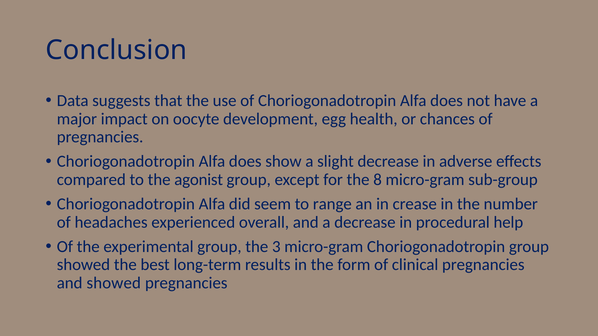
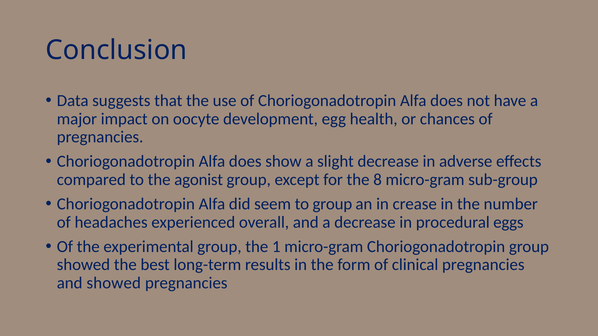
to range: range -> group (332, 204)
help: help -> eggs (508, 222)
3: 3 -> 1 (276, 247)
